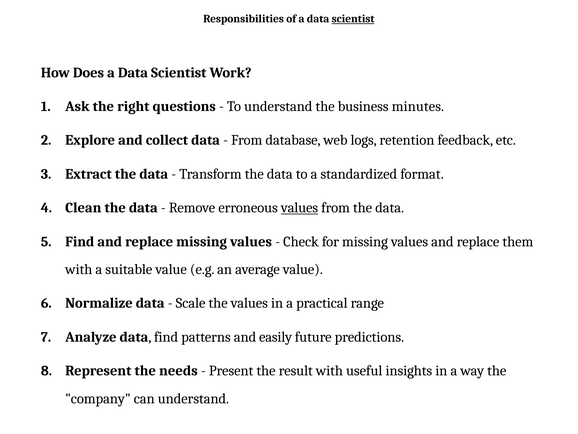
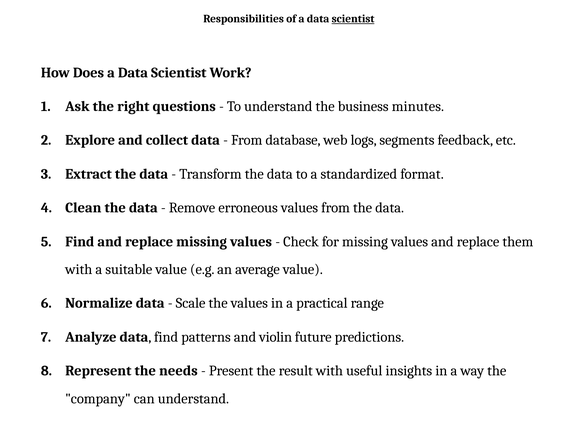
retention: retention -> segments (407, 140)
values underline: present -> none (300, 208)
easily: easily -> violin (276, 337)
